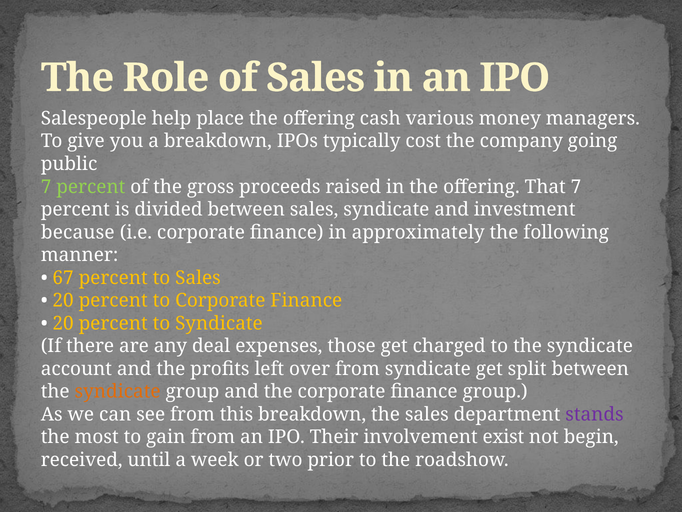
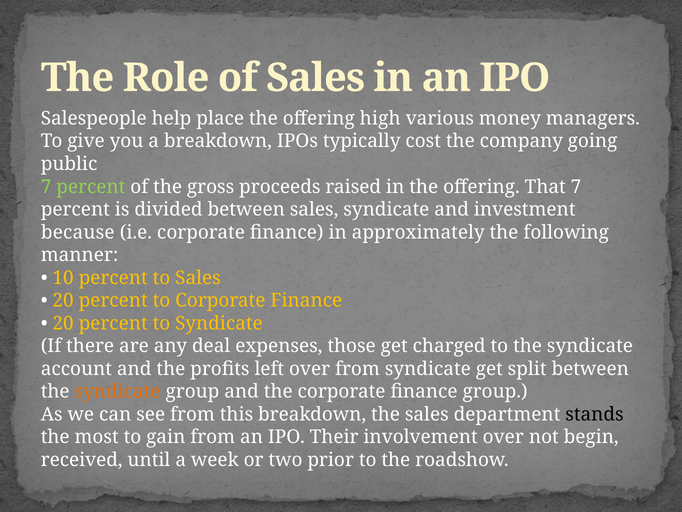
cash: cash -> high (380, 118)
67: 67 -> 10 (63, 278)
stands colour: purple -> black (595, 414)
involvement exist: exist -> over (503, 437)
